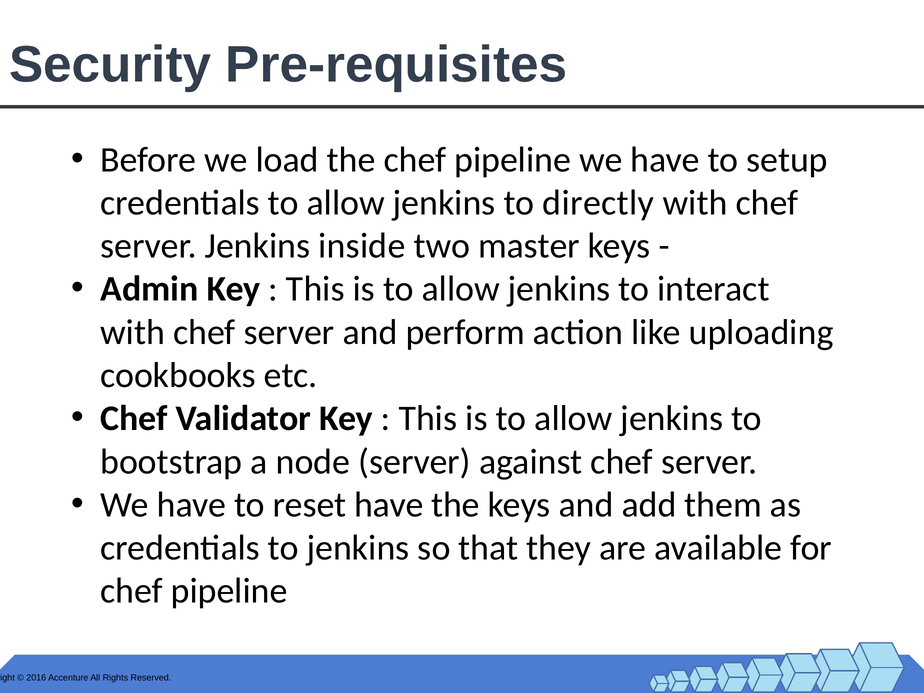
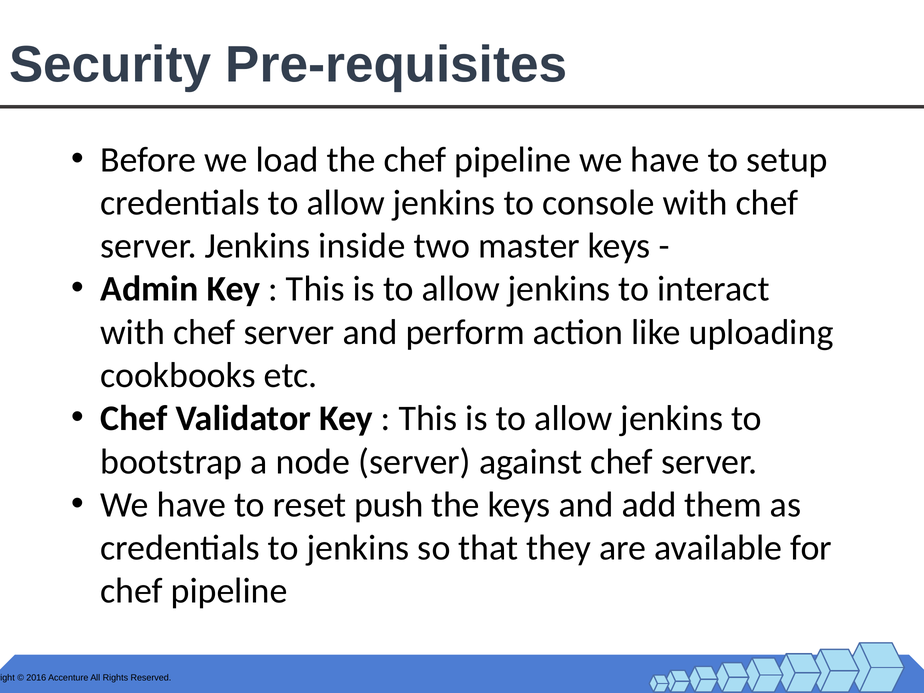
directly: directly -> console (598, 203)
reset have: have -> push (389, 505)
